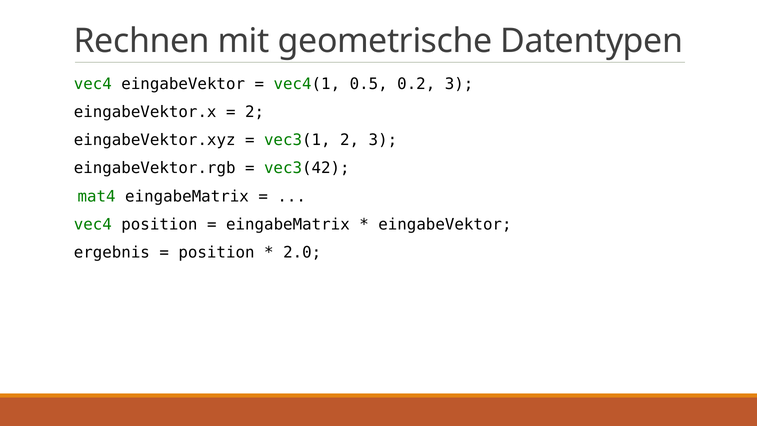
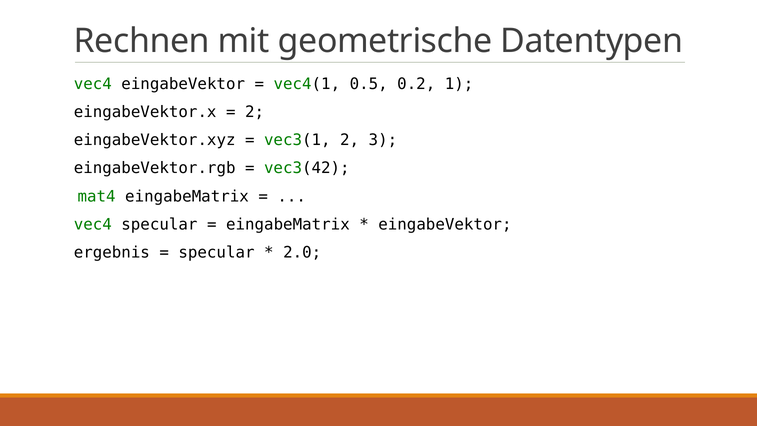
0.2 3: 3 -> 1 (459, 84)
vec4 position: position -> specular (159, 224)
position: position -> specular (216, 252)
